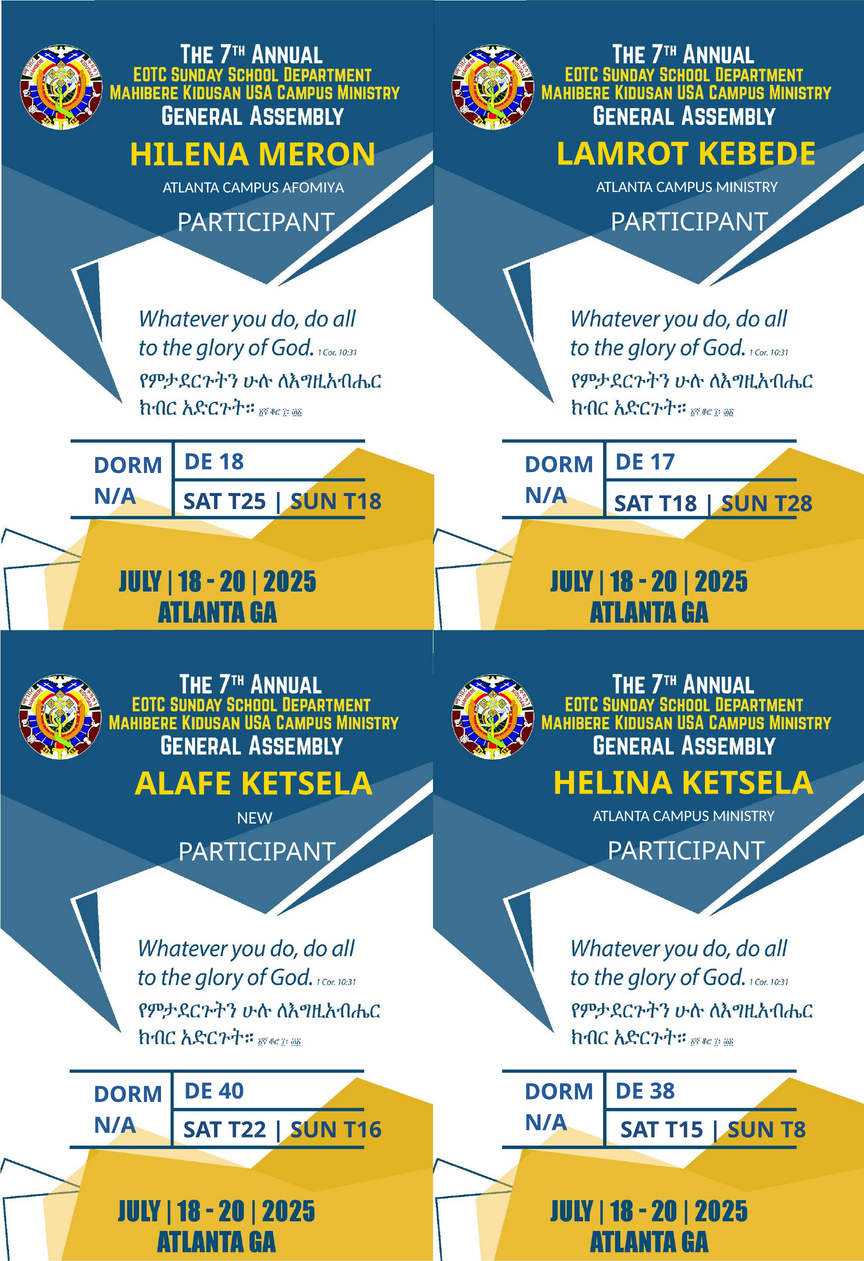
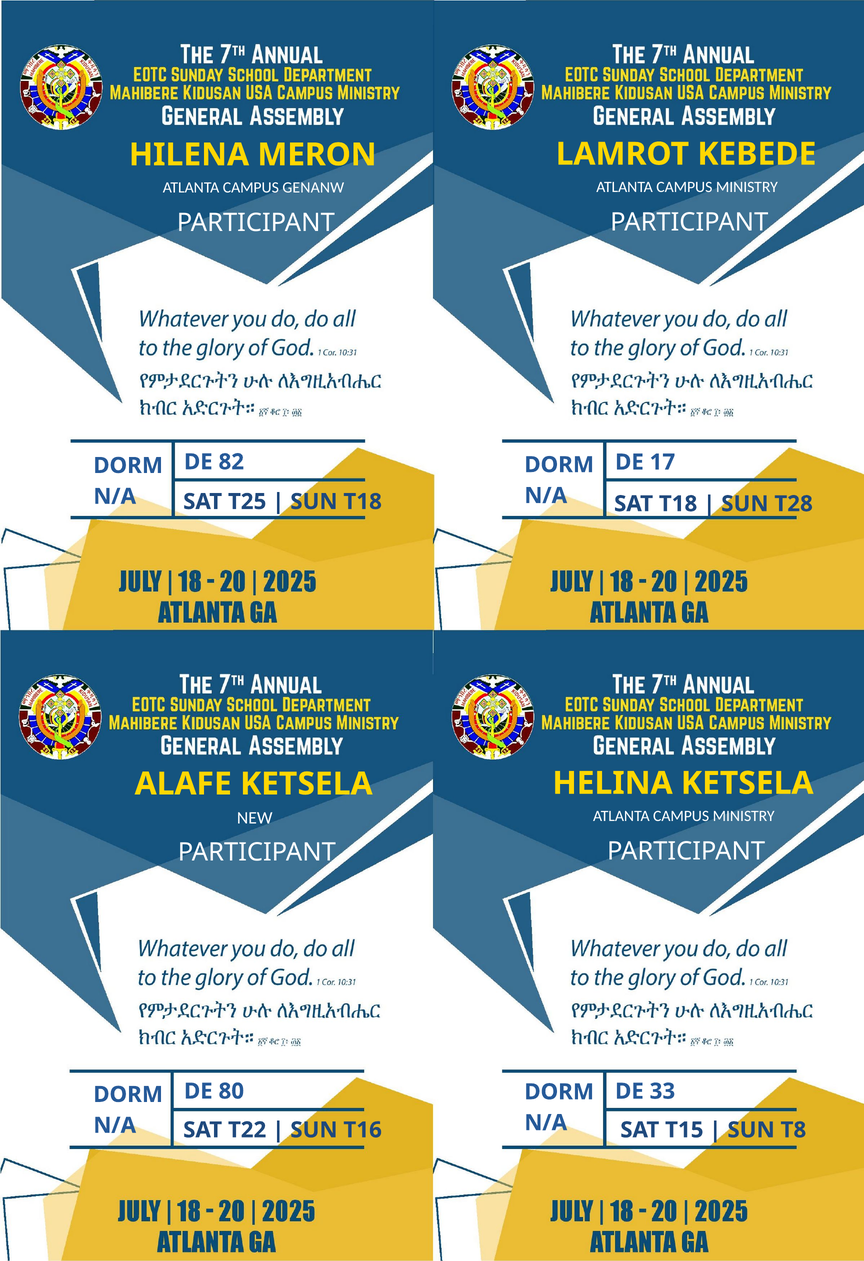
AFOMIYA: AFOMIYA -> GENANW (313, 188)
18: 18 -> 82 (231, 462)
40: 40 -> 80 (231, 1092)
38: 38 -> 33 (662, 1092)
